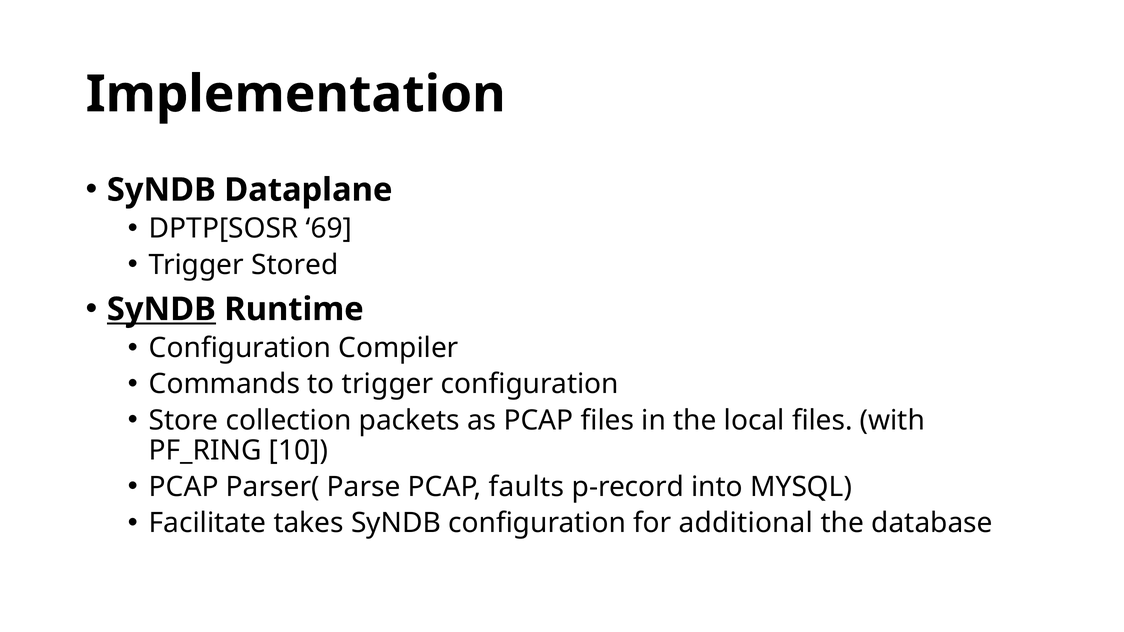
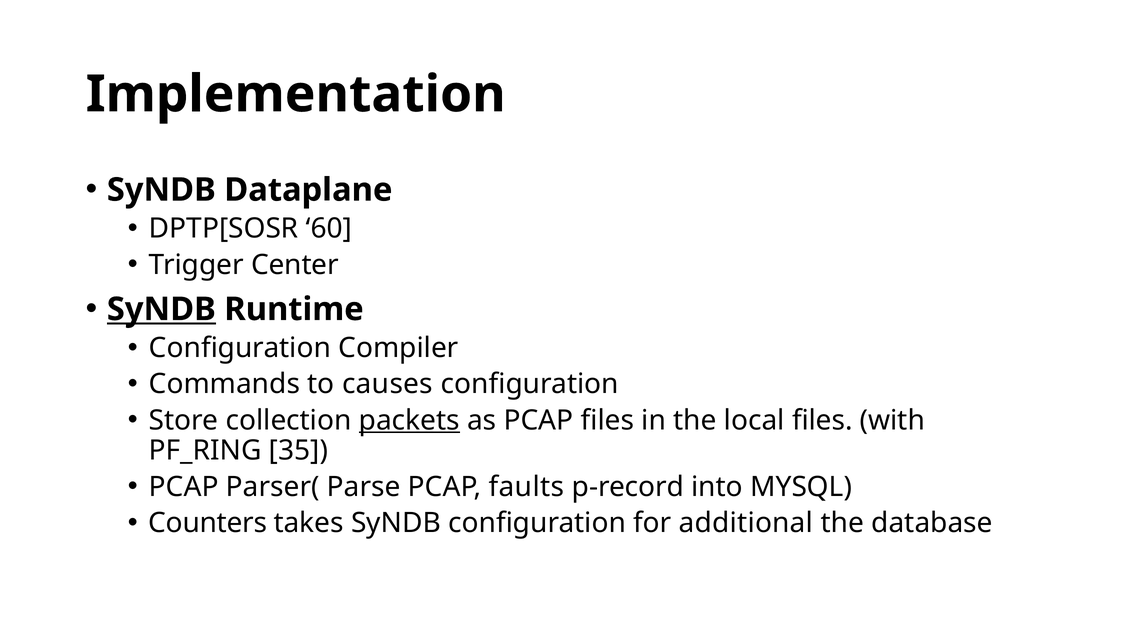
69: 69 -> 60 (329, 229)
Stored: Stored -> Center (295, 265)
to trigger: trigger -> causes (388, 384)
packets underline: none -> present (409, 420)
10: 10 -> 35 (298, 451)
Facilitate: Facilitate -> Counters (208, 523)
